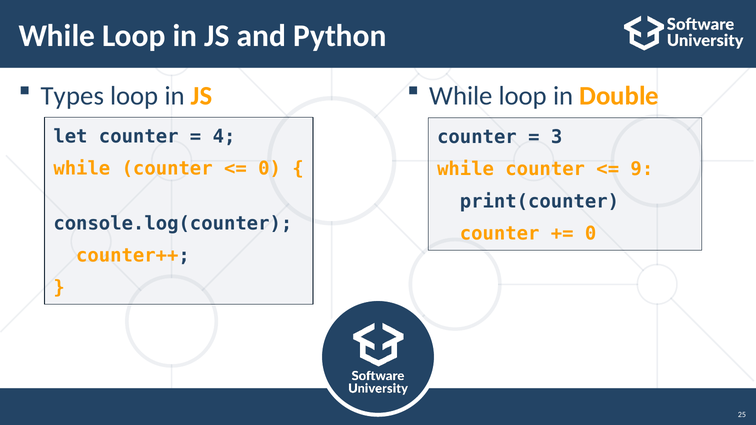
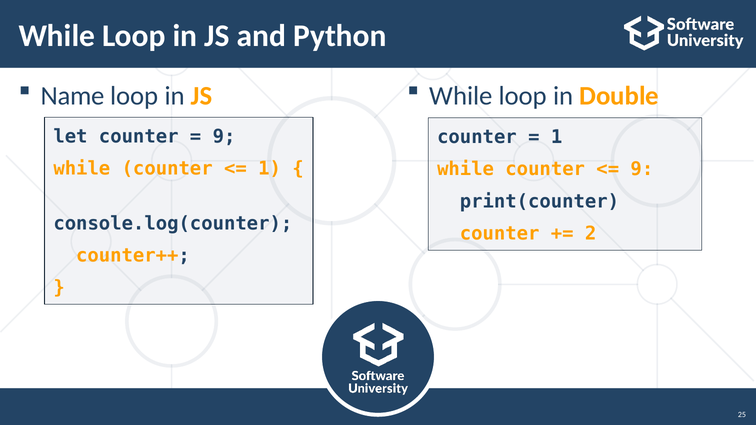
Types: Types -> Name (73, 96)
4: 4 -> 9 (224, 137)
3: 3 -> 1 (557, 137)
0: 0 -> 1 (270, 169)
0: 0 -> 2 (591, 234)
